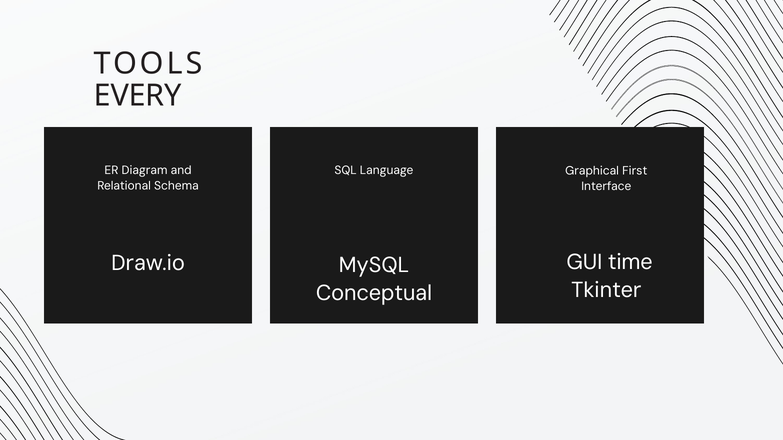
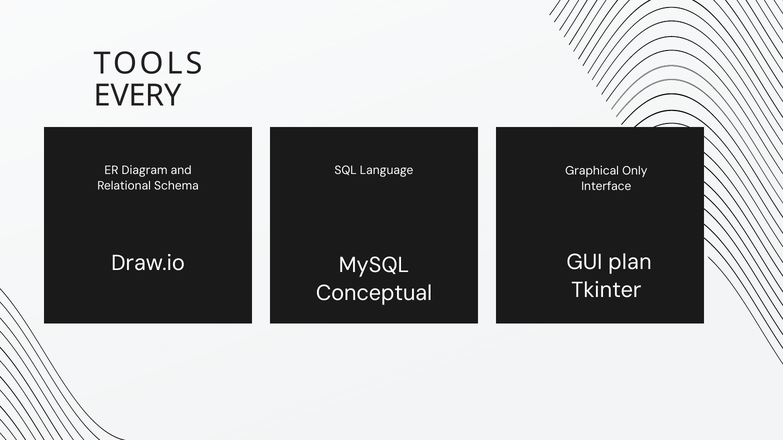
First: First -> Only (635, 171)
time: time -> plan (630, 262)
